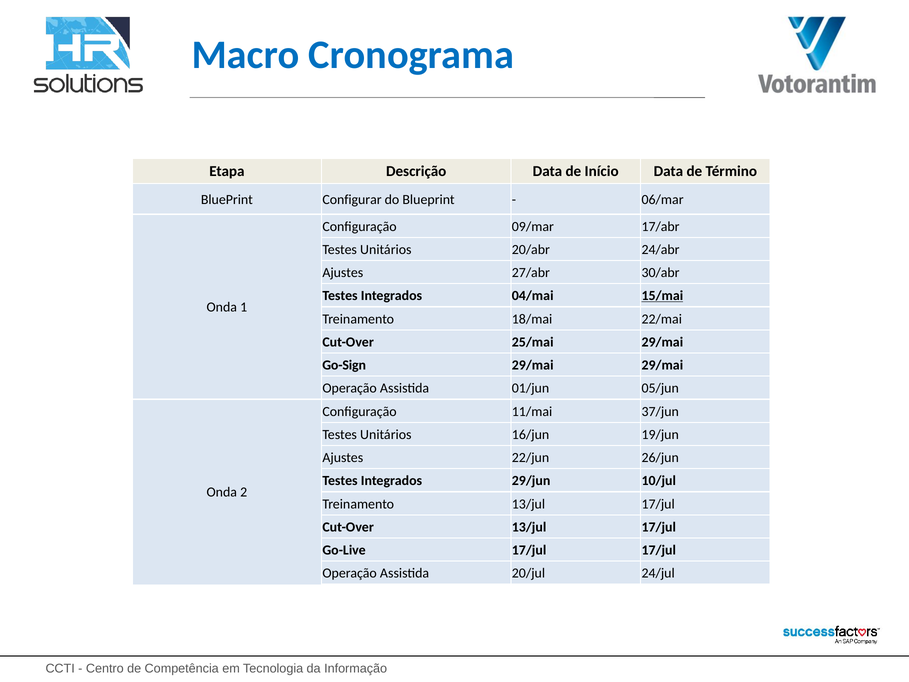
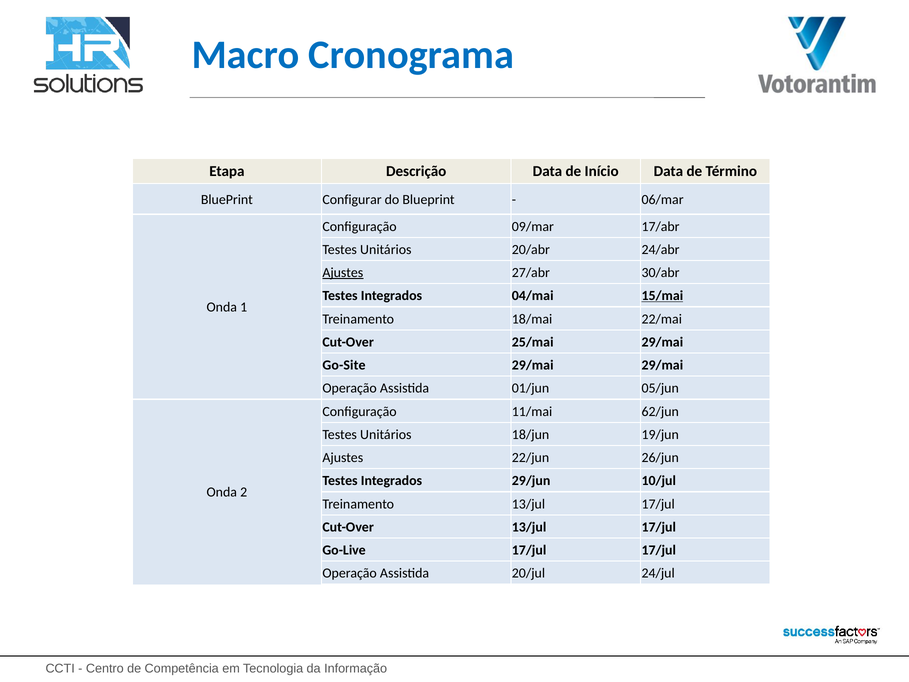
Ajustes underline: none -> present (343, 273)
Go-Sign: Go-Sign -> Go-Site (344, 365)
37/jun: 37/jun -> 62/jun (660, 411)
16/jun: 16/jun -> 18/jun (531, 434)
